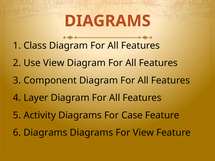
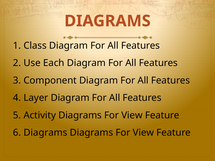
Use View: View -> Each (54, 63)
Activity Diagrams For Case: Case -> View (132, 115)
